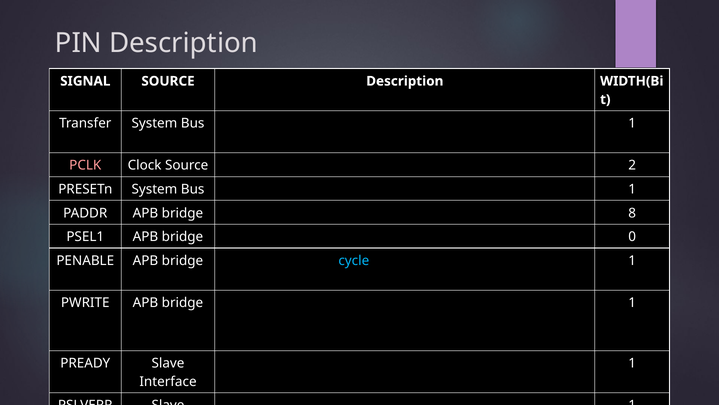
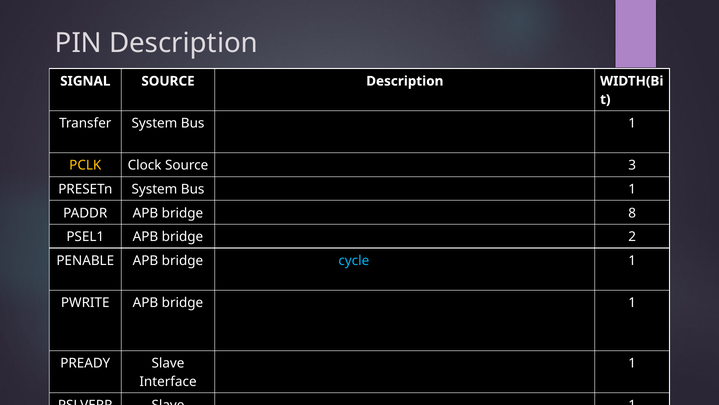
PCLK colour: pink -> yellow (85, 165)
2: 2 -> 3 (632, 165)
0: 0 -> 2 (632, 237)
